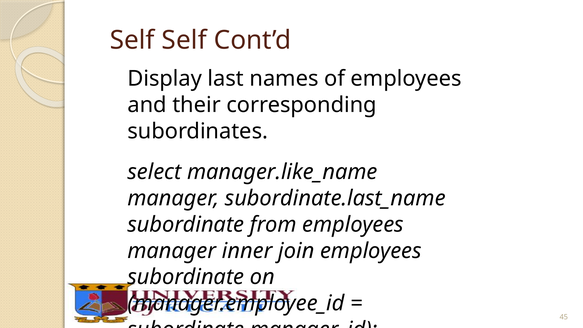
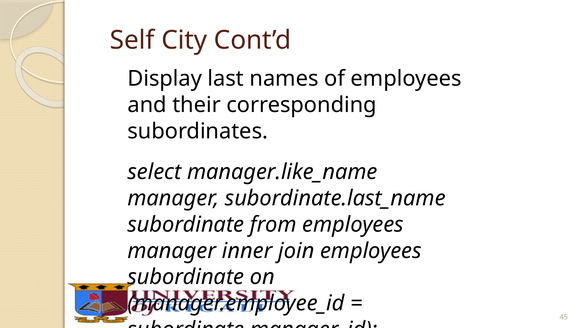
Self Self: Self -> City (184, 40)
